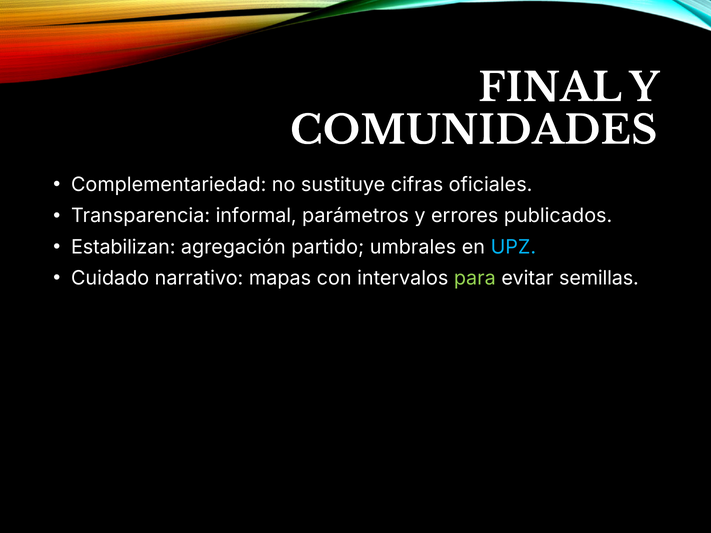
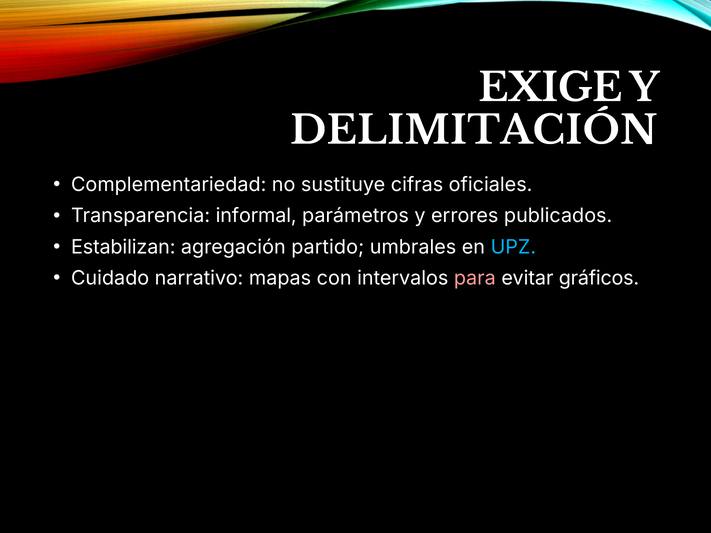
FINAL: FINAL -> EXIGE (550, 88)
COMUNIDADES: COMUNIDADES -> DELIMITACIÓN (474, 131)
para colour: light green -> pink (475, 278)
semillas: semillas -> gráficos (599, 278)
